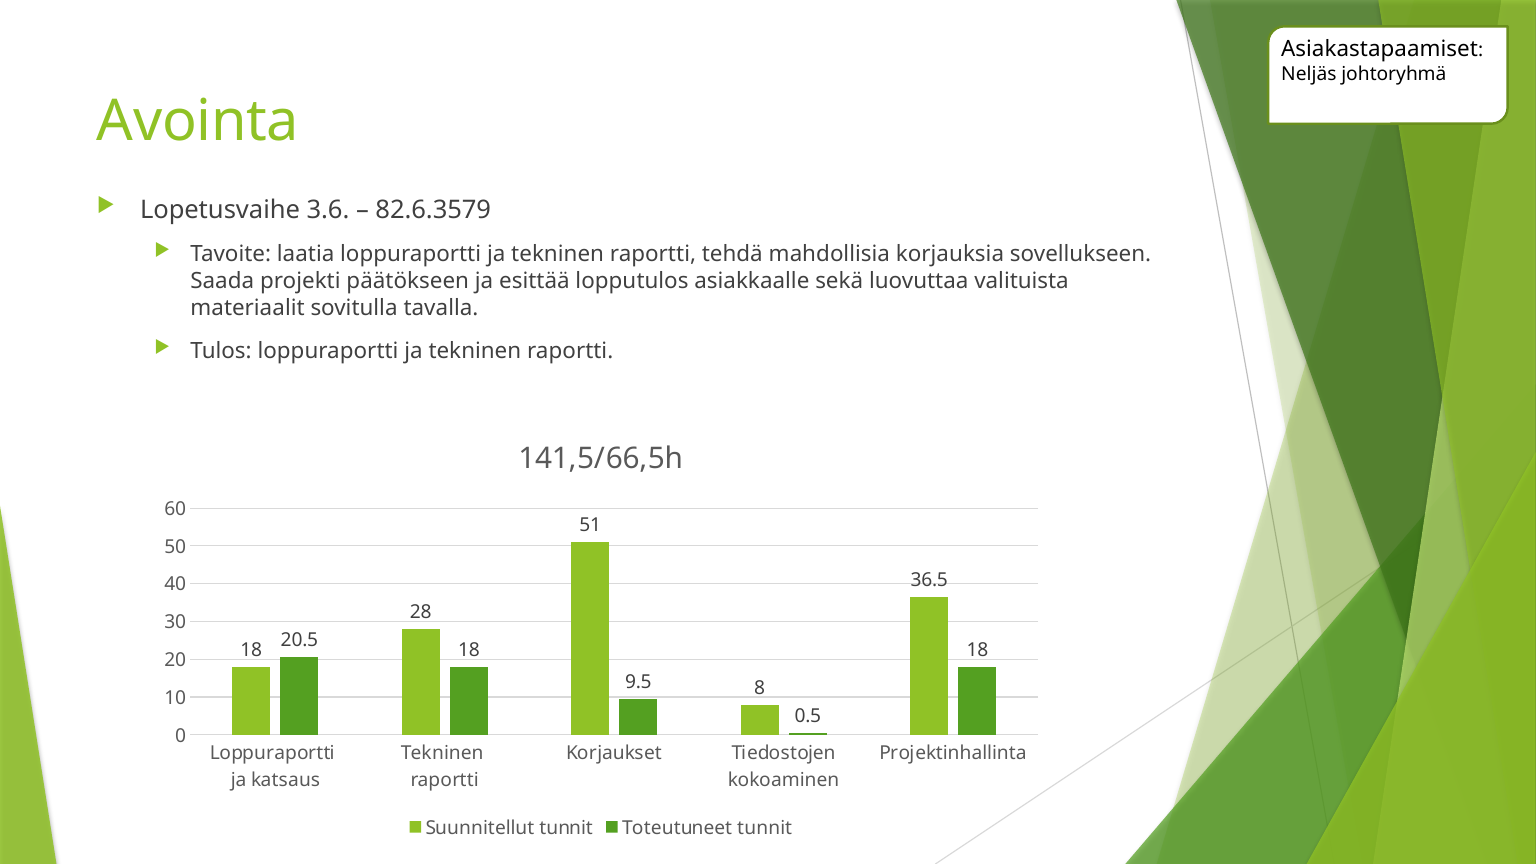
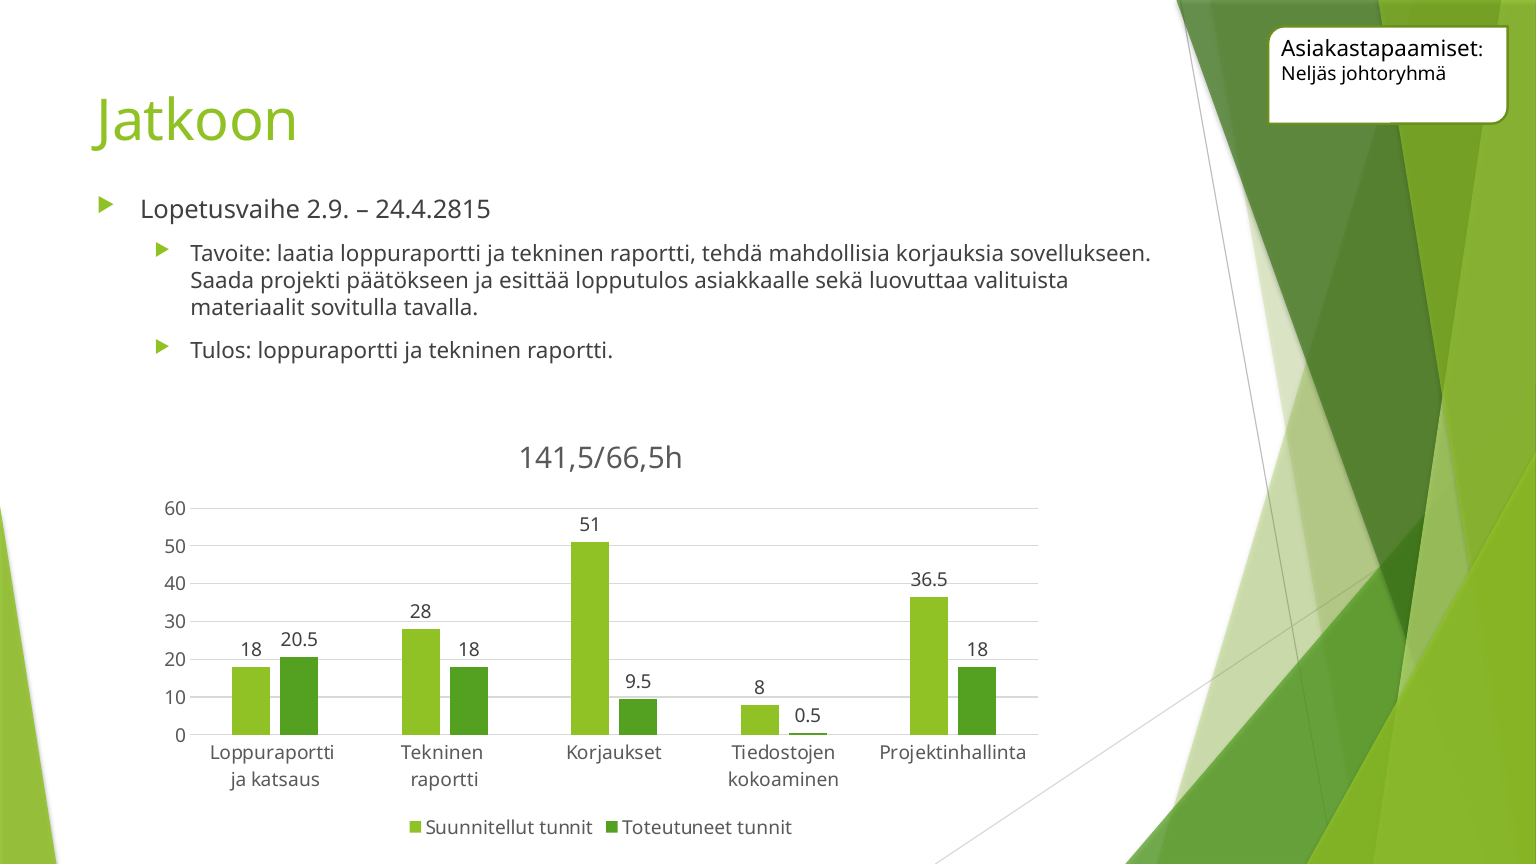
Avointa: Avointa -> Jatkoon (198, 121)
3.6: 3.6 -> 2.9 (328, 210)
82.6.3579: 82.6.3579 -> 24.4.2815 (433, 210)
